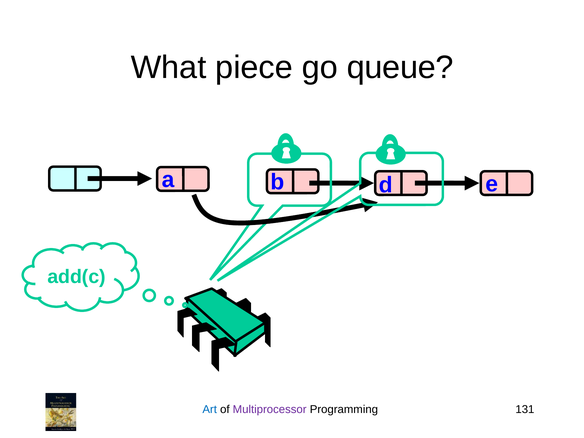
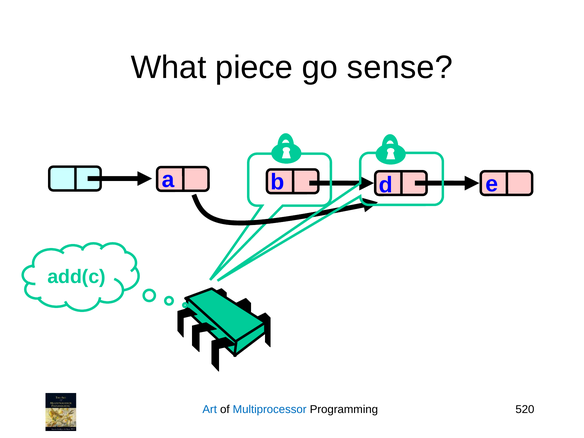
queue: queue -> sense (400, 68)
Multiprocessor colour: purple -> blue (270, 410)
131: 131 -> 520 (525, 410)
